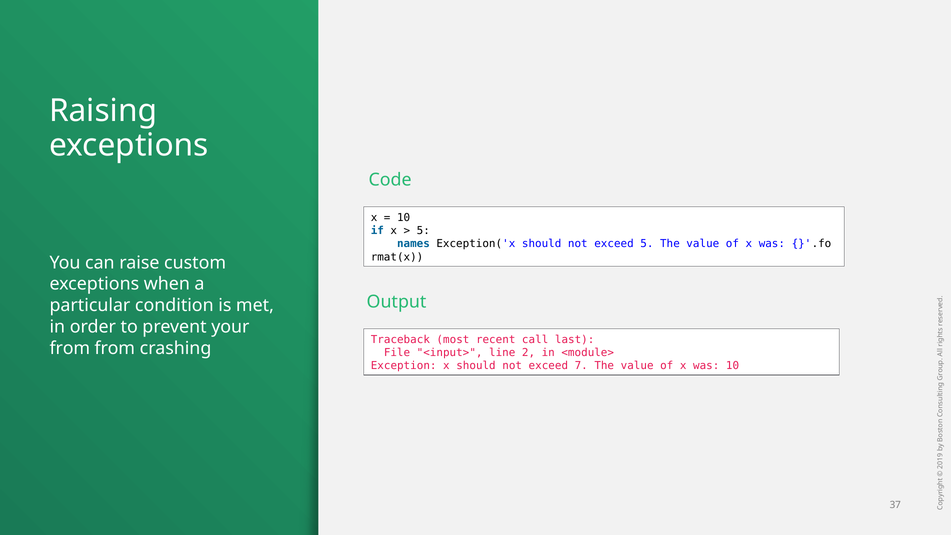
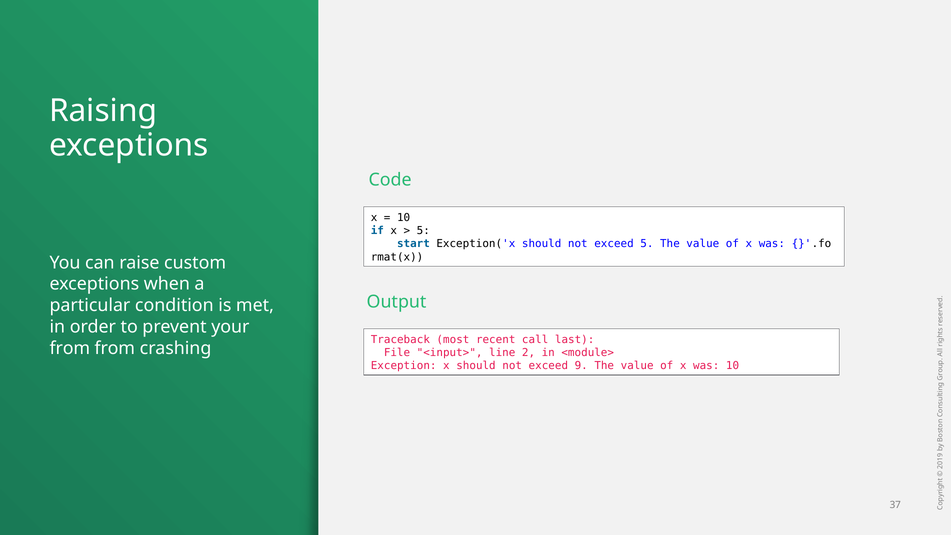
names: names -> start (413, 244)
exceed 7: 7 -> 9 (581, 366)
